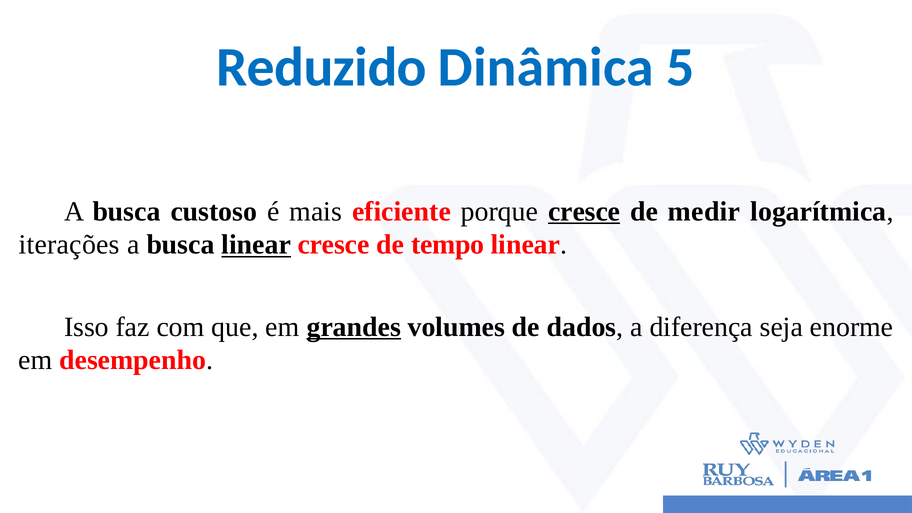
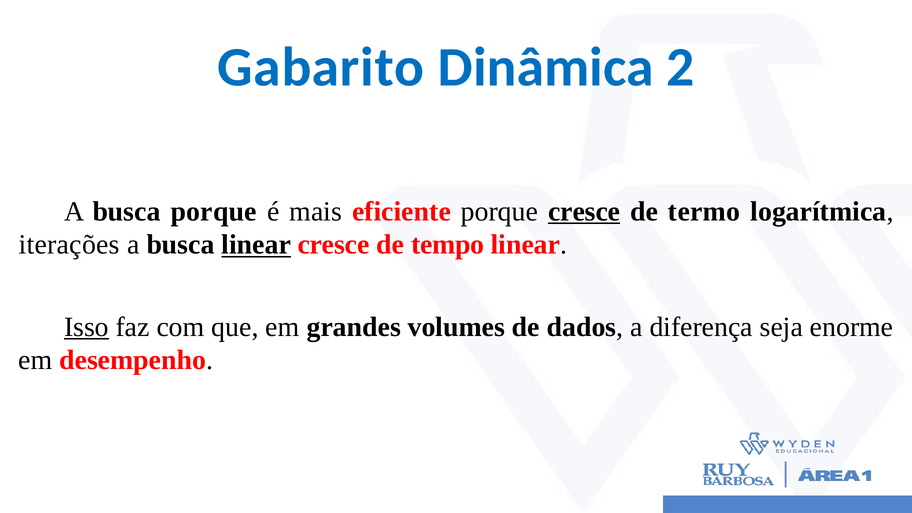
Reduzido: Reduzido -> Gabarito (321, 67)
5: 5 -> 2 (680, 67)
busca custoso: custoso -> porque (214, 211)
medir: medir -> termo (704, 211)
Isso underline: none -> present (86, 327)
grandes underline: present -> none (354, 327)
